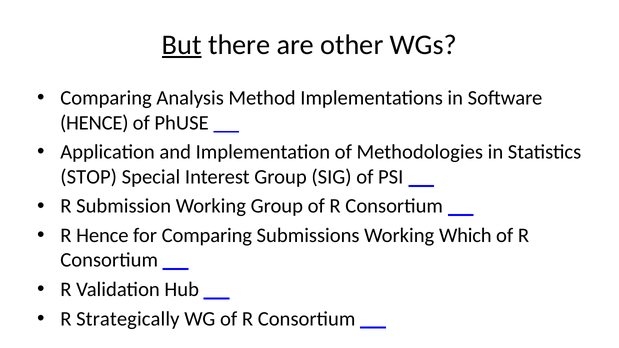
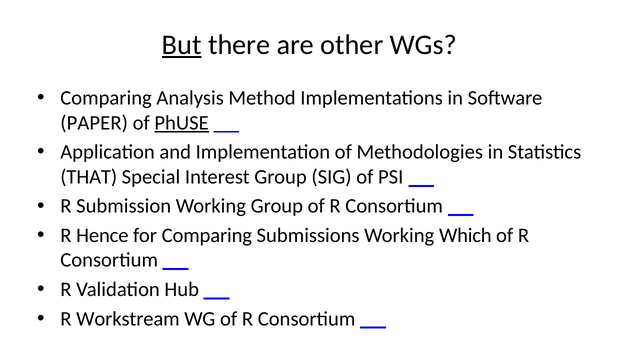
HENCE: HENCE -> PAPER (94, 123)
PhUSE underline: none -> present (182, 123)
STOP: STOP -> THAT (89, 177)
Strategically: Strategically -> Workstream (128, 319)
